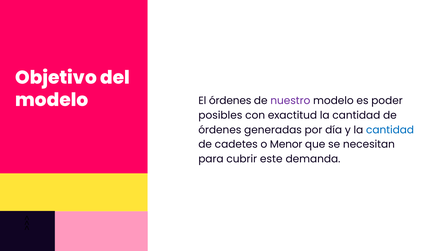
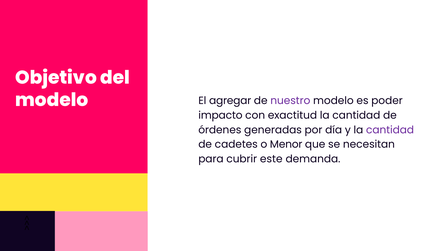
El órdenes: órdenes -> agregar (230, 101)
posibles: posibles -> impacto (220, 115)
cantidad colour: blue -> purple (390, 130)
